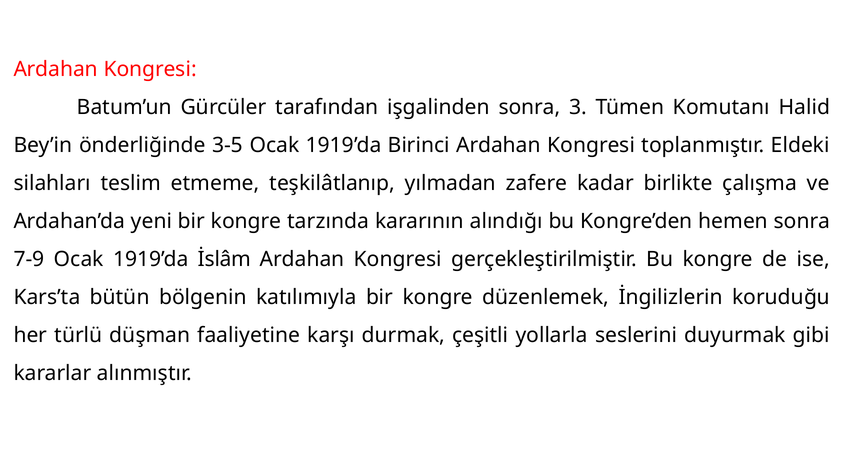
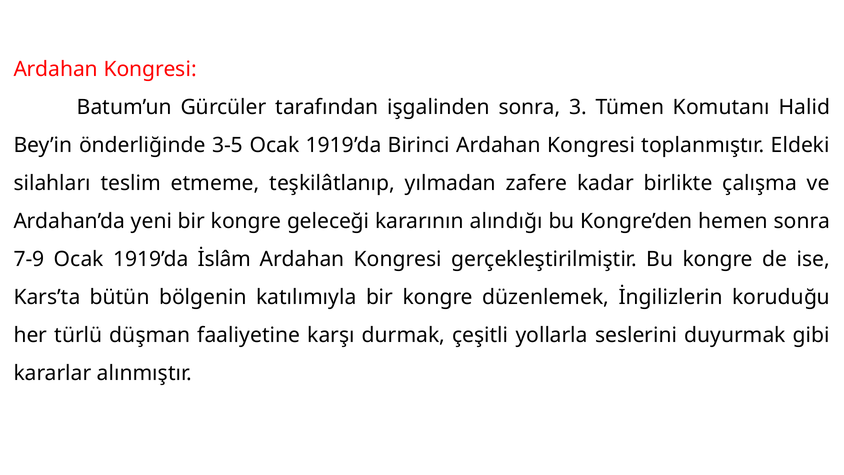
tarzında: tarzında -> geleceği (328, 221)
